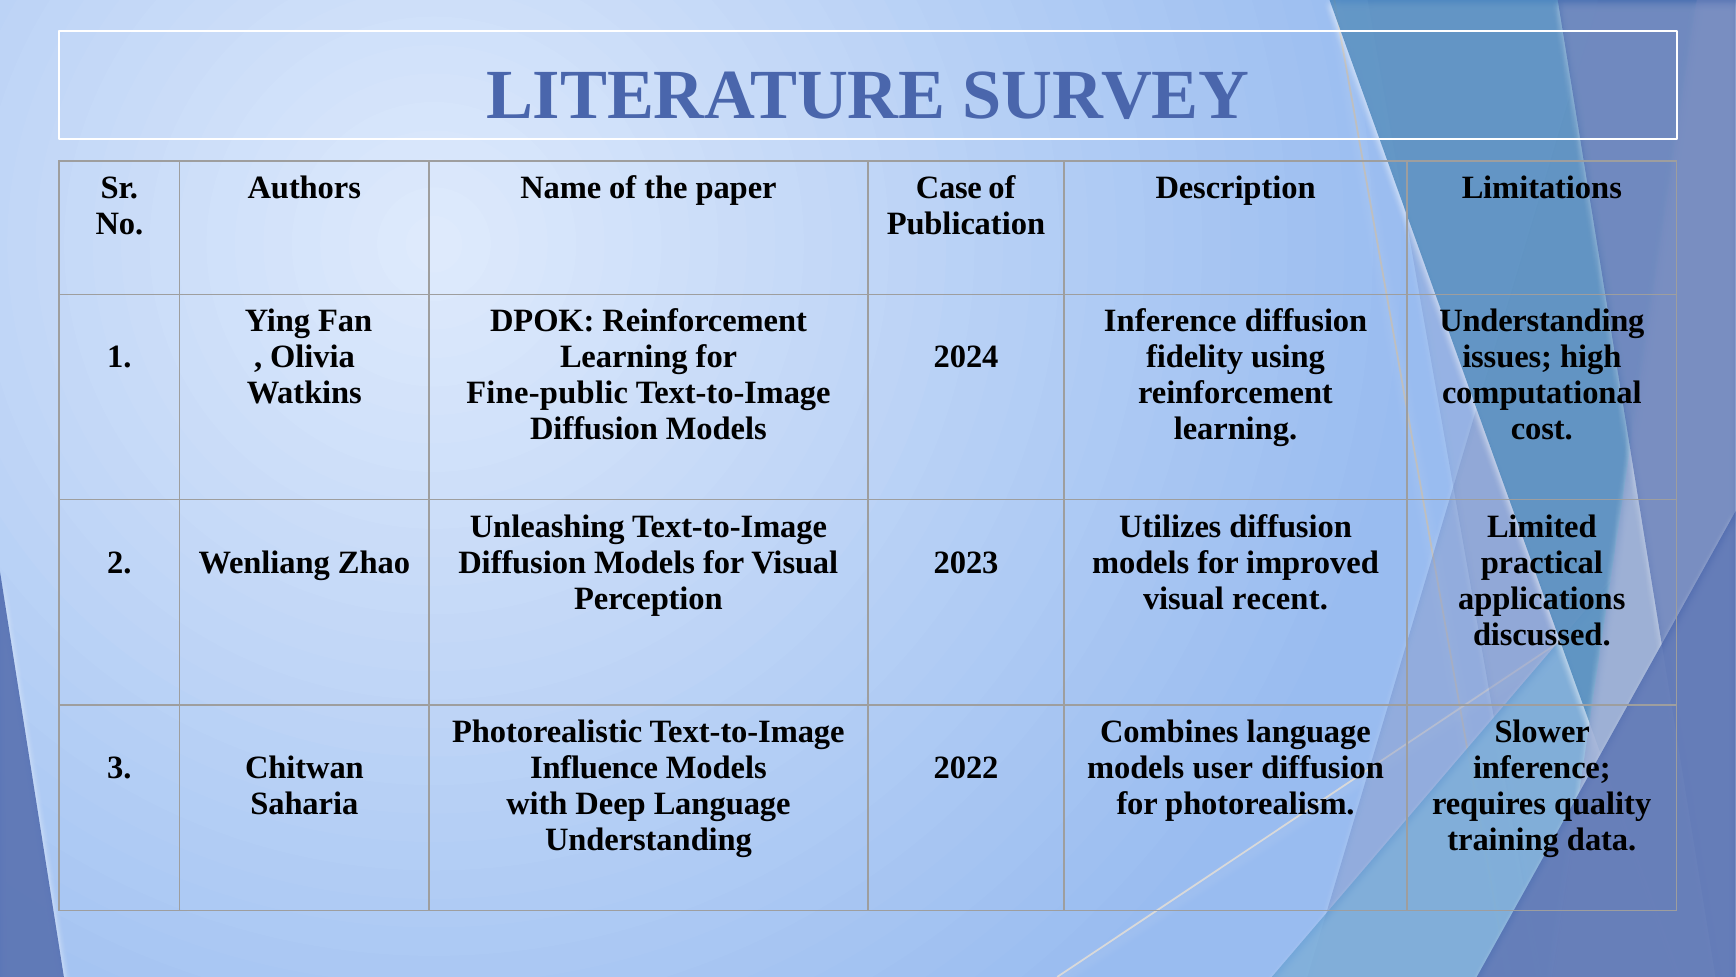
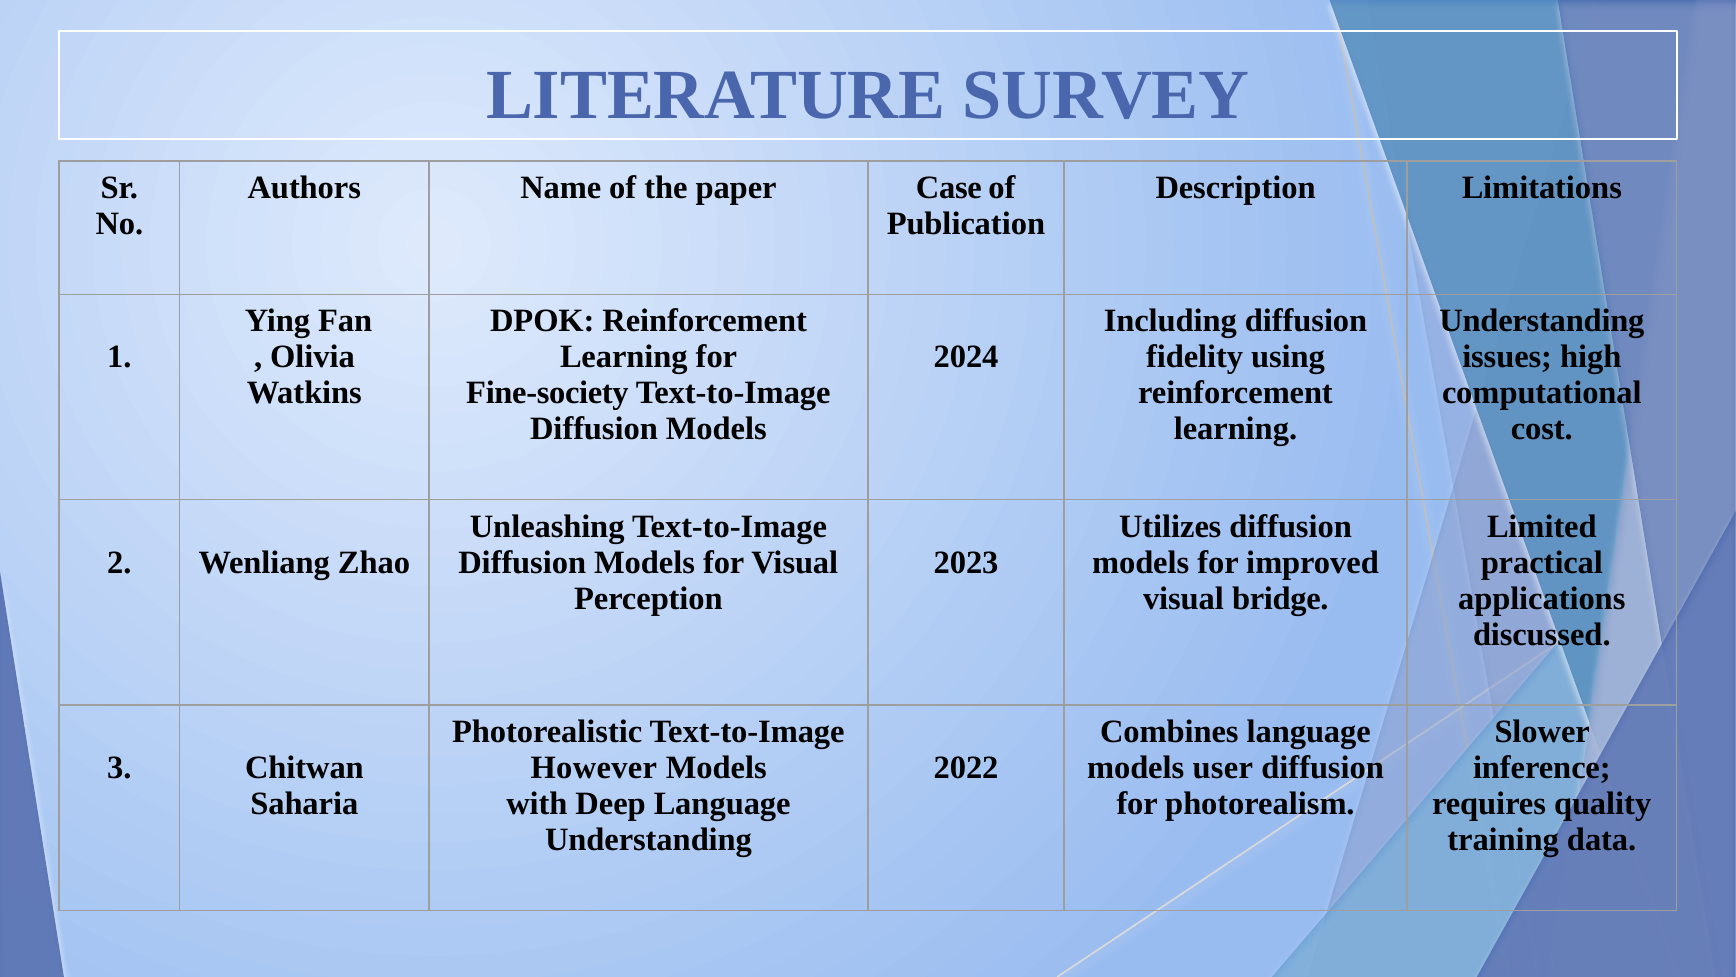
Inference: Inference -> Including (1170, 321)
Fine-public: Fine-public -> Fine-society (547, 393)
recent: recent -> bridge (1280, 598)
Influence: Influence -> However (594, 767)
